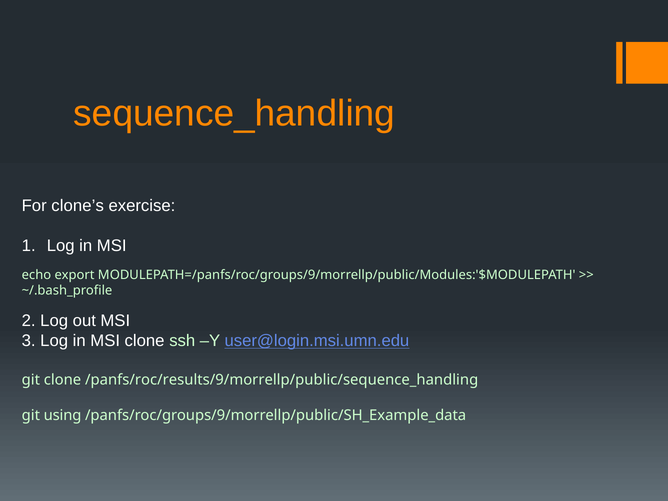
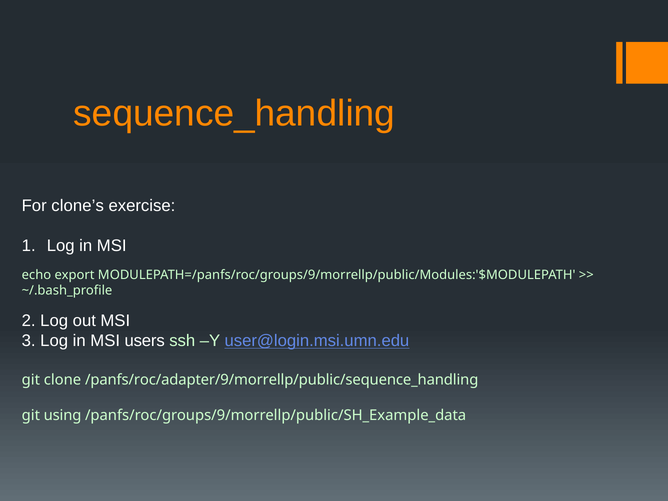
MSI clone: clone -> users (145, 341)
/panfs/roc/results/9/morrellp/public/sequence_handling: /panfs/roc/results/9/morrellp/public/sequence_handling -> /panfs/roc/adapter/9/morrellp/public/sequence_handling (282, 380)
